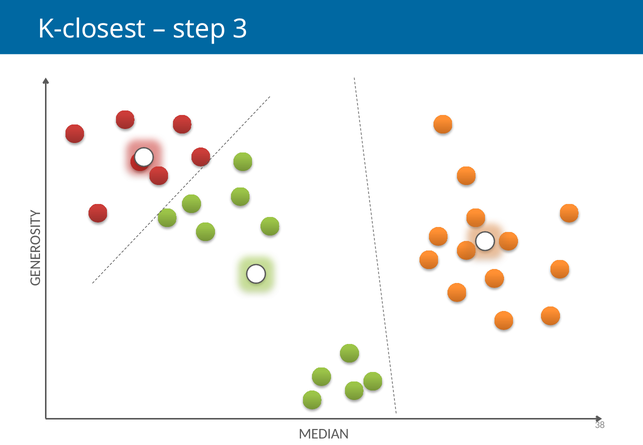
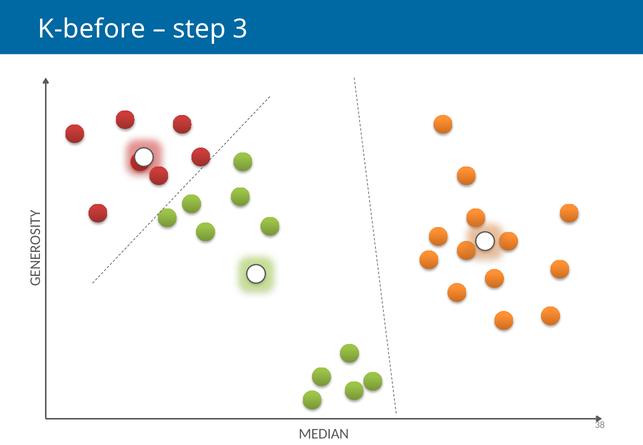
K-closest: K-closest -> K-before (92, 29)
